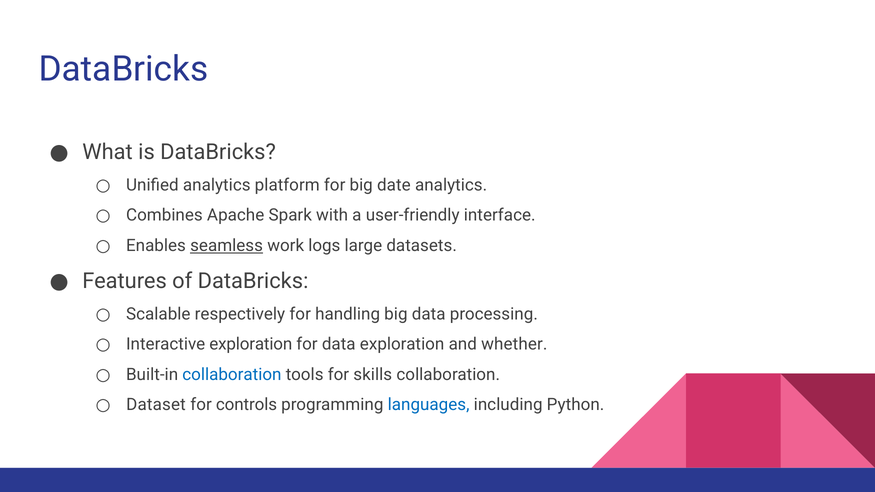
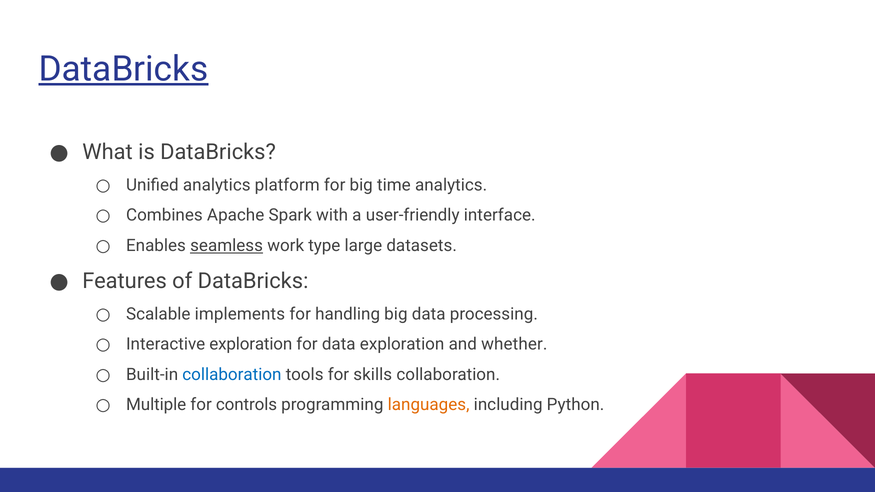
DataBricks underline: none -> present (124, 69)
date: date -> time (394, 185)
logs: logs -> type (324, 246)
respectively: respectively -> implements (240, 314)
Dataset: Dataset -> Multiple (156, 405)
languages colour: blue -> orange (429, 405)
